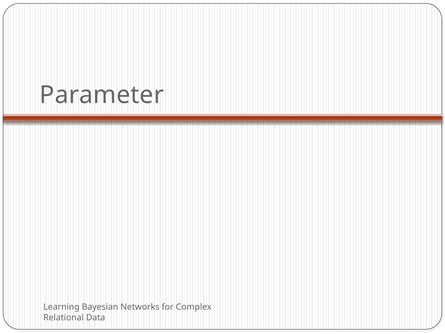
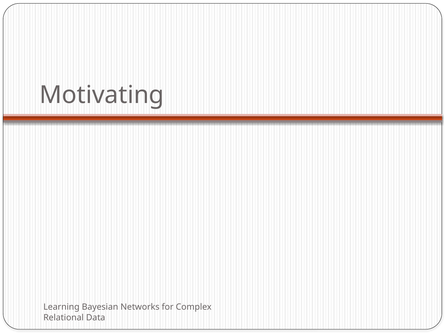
Parameter: Parameter -> Motivating (102, 95)
